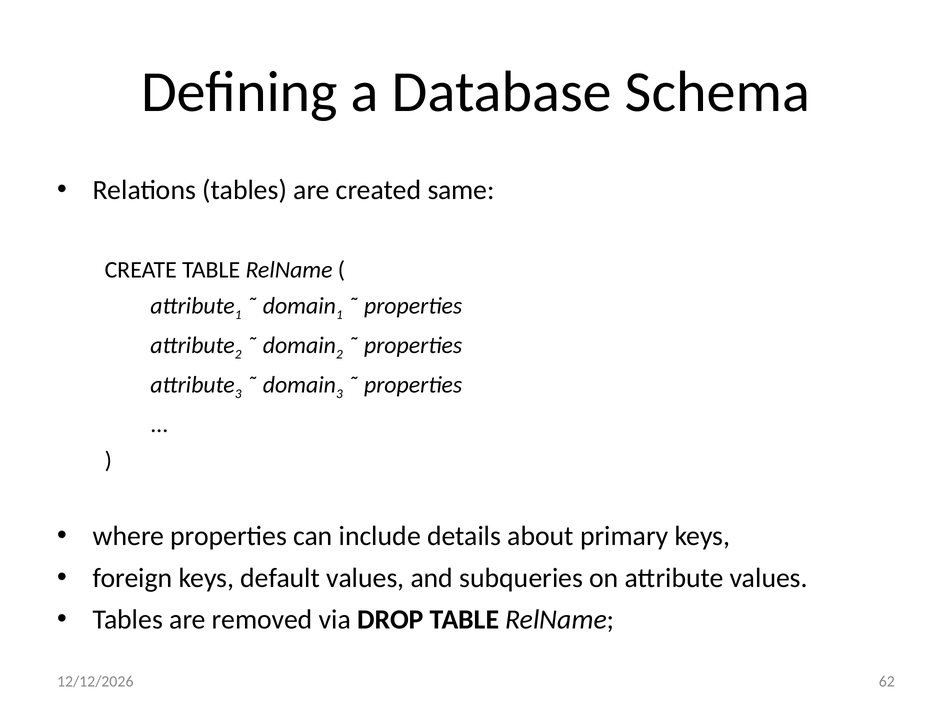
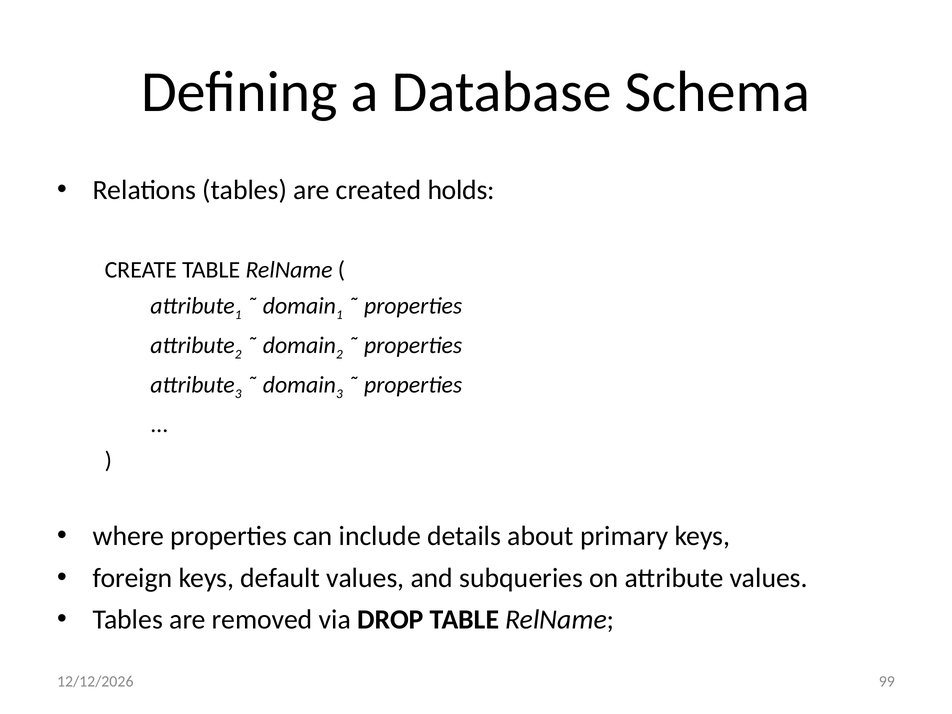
same: same -> holds (461, 190)
62: 62 -> 99 (887, 682)
